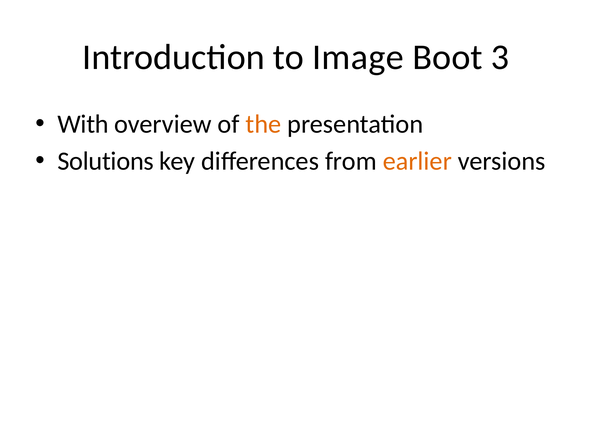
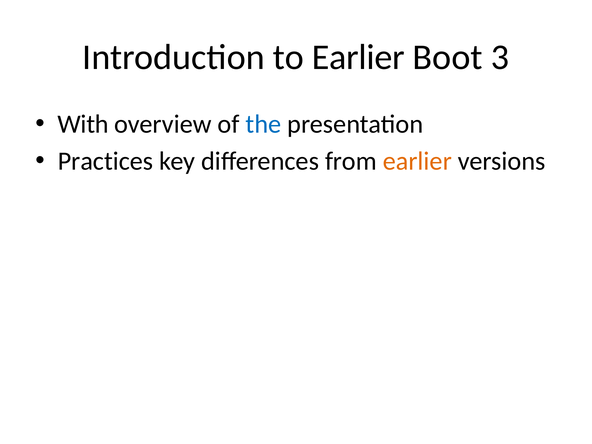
to Image: Image -> Earlier (358, 57)
the colour: orange -> blue (263, 124)
Solutions: Solutions -> Practices (105, 161)
